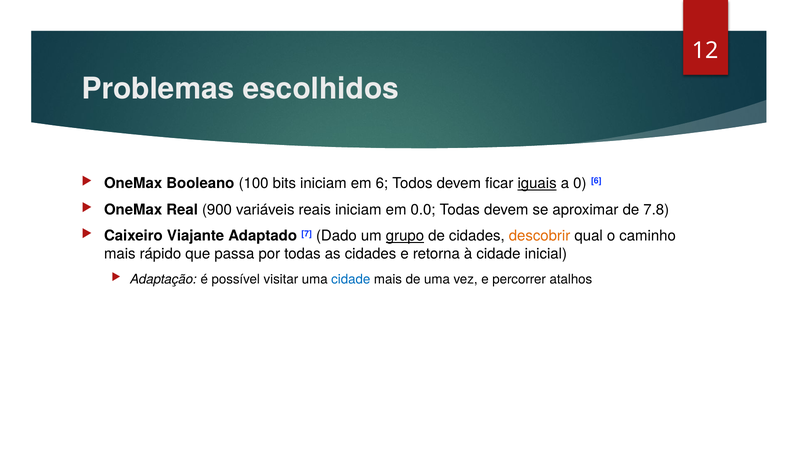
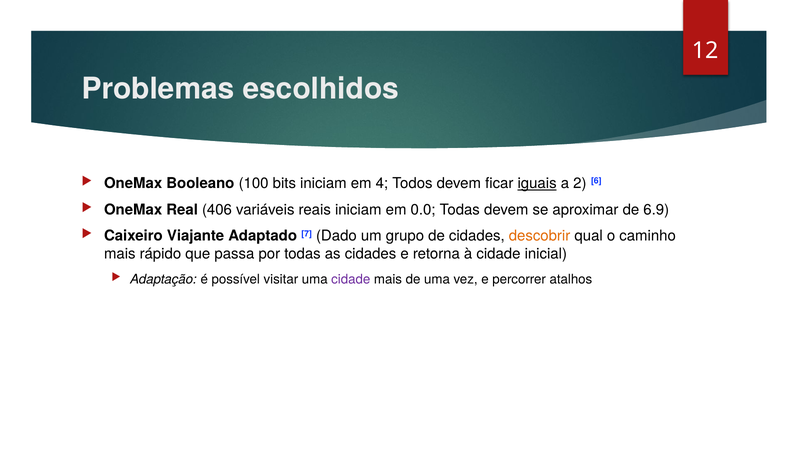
em 6: 6 -> 4 (382, 183)
0: 0 -> 2 (580, 183)
900: 900 -> 406 (217, 210)
7.8: 7.8 -> 6.9 (656, 210)
grupo underline: present -> none (405, 236)
cidade colour: blue -> purple (351, 279)
